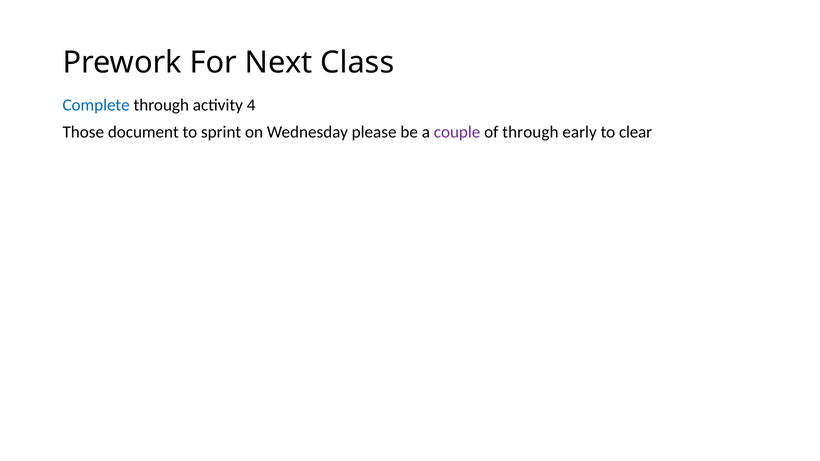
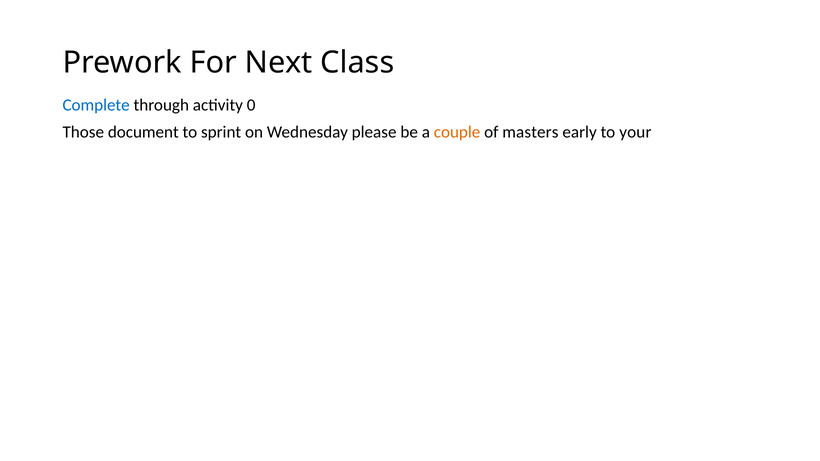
4: 4 -> 0 (251, 105)
couple colour: purple -> orange (457, 132)
of through: through -> masters (530, 132)
clear: clear -> your (635, 132)
